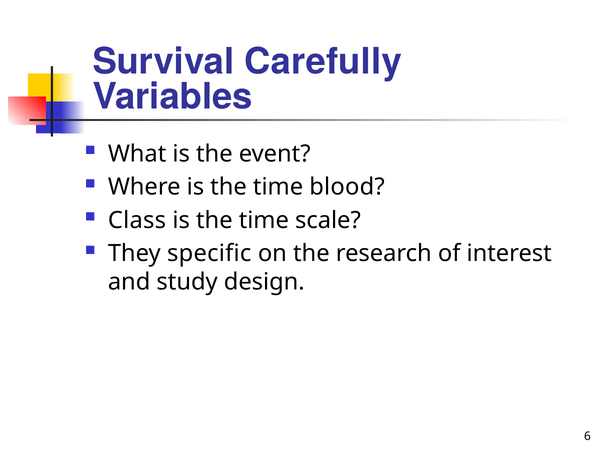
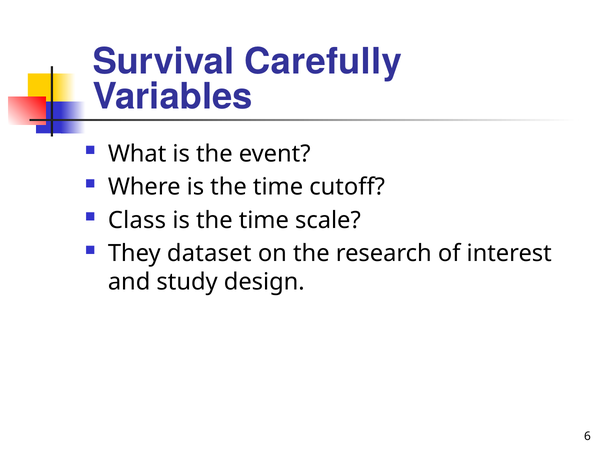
blood: blood -> cutoff (347, 187)
specific: specific -> dataset (209, 253)
